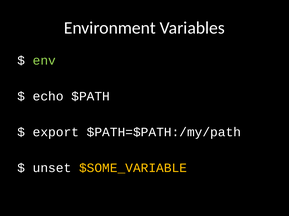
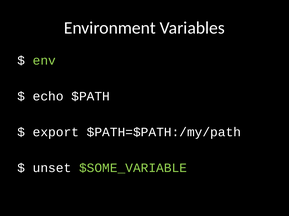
$SOME_VARIABLE colour: yellow -> light green (133, 169)
